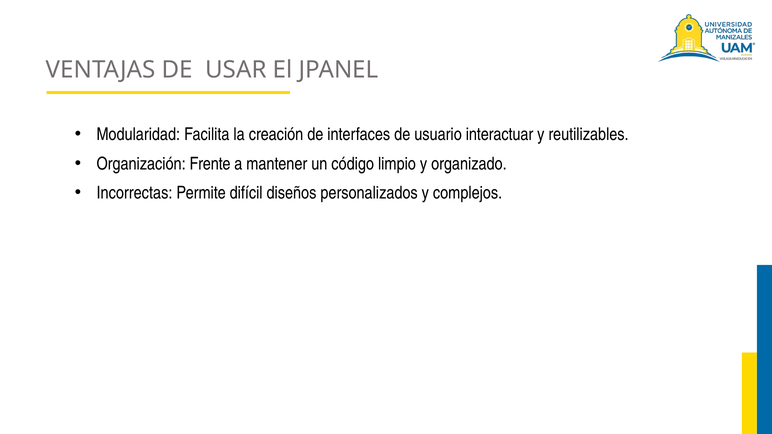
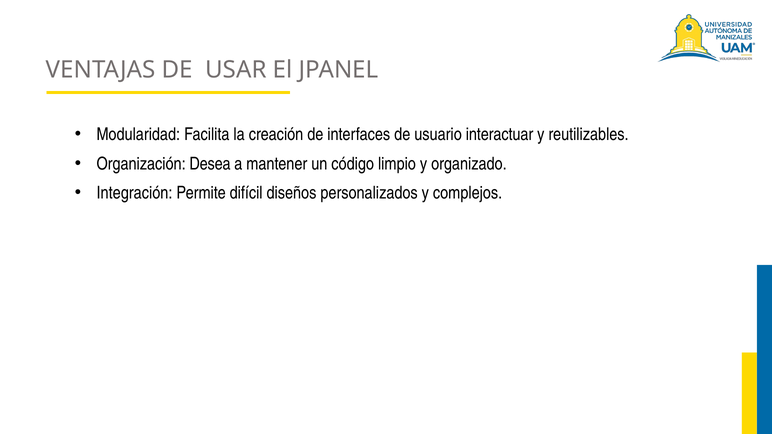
Frente: Frente -> Desea (210, 164)
Incorrectas: Incorrectas -> Integración (134, 193)
